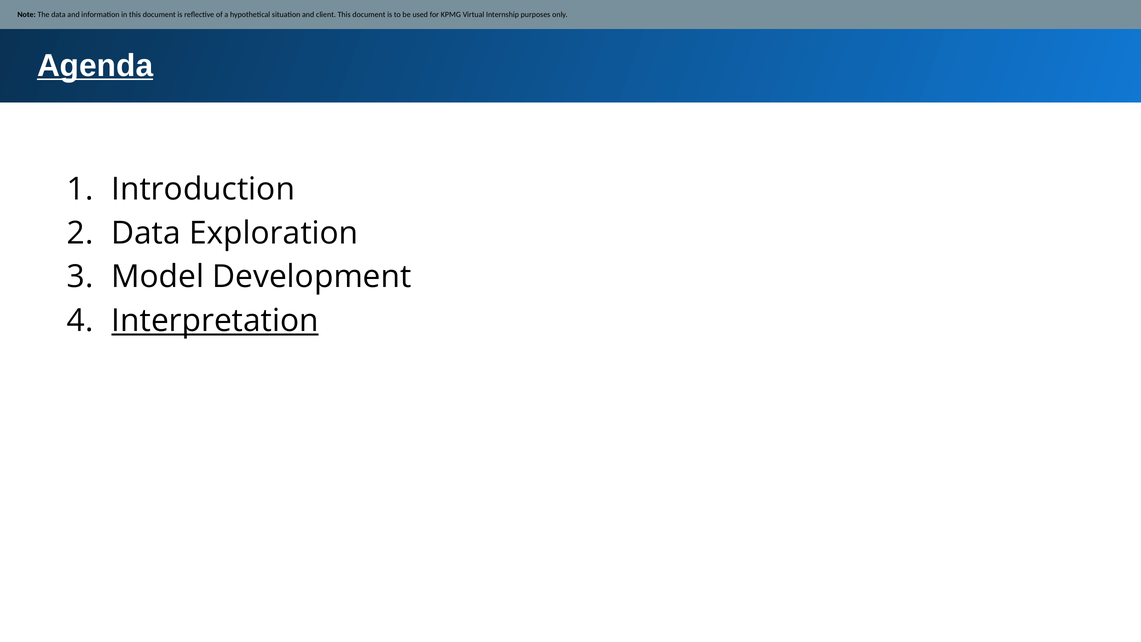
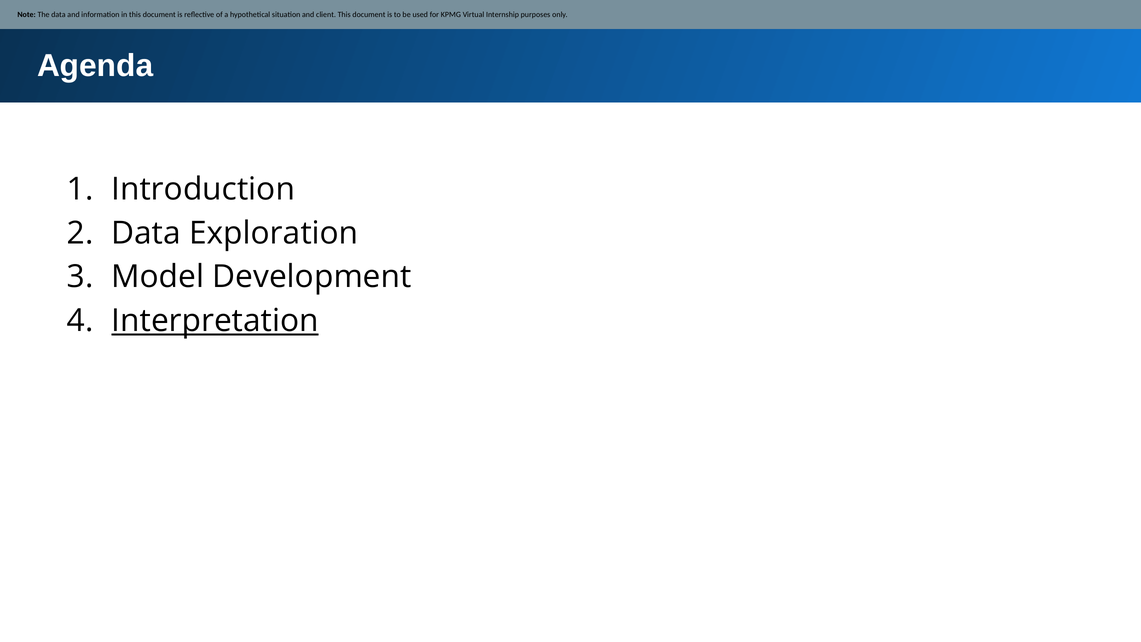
Agenda underline: present -> none (95, 66)
